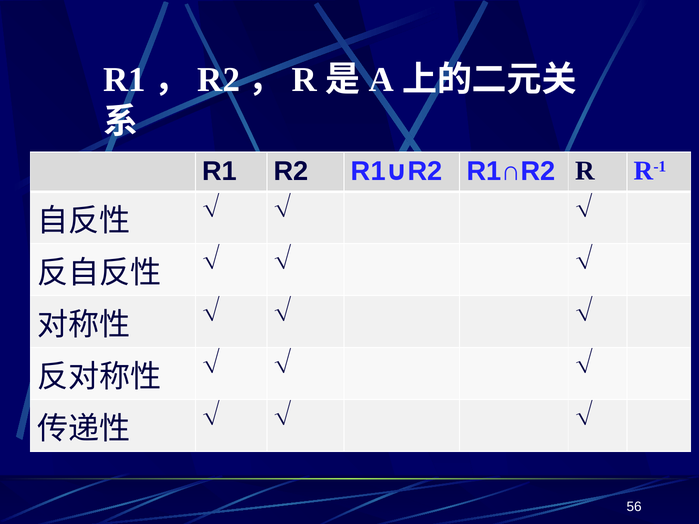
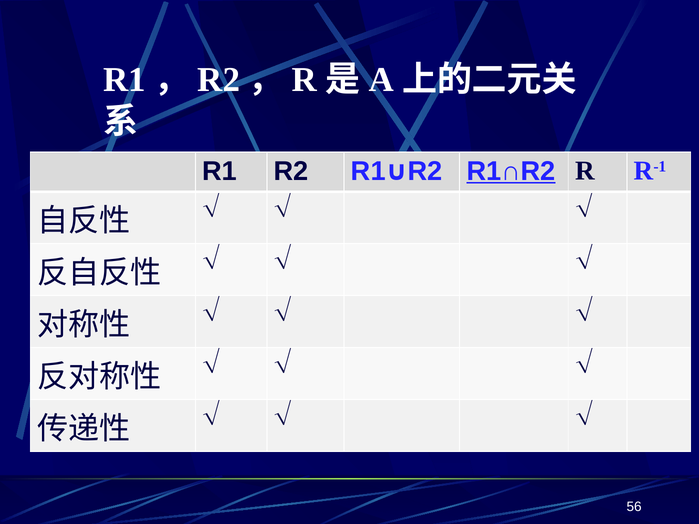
R1∩R2 underline: none -> present (511, 171)
